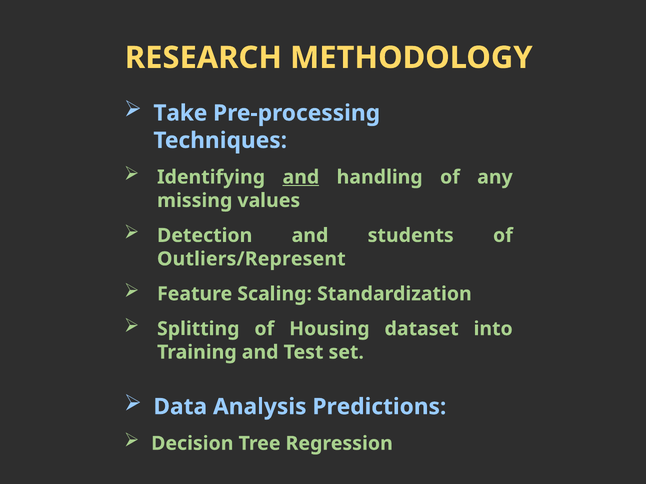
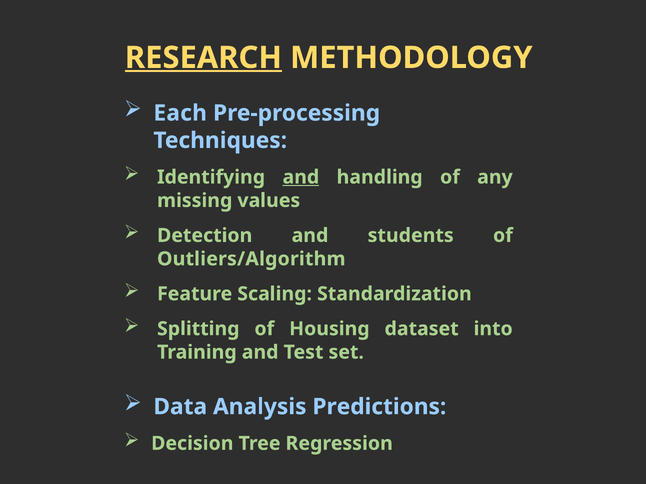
RESEARCH underline: none -> present (203, 58)
Take: Take -> Each (180, 113)
Outliers/Represent: Outliers/Represent -> Outliers/Algorithm (251, 259)
